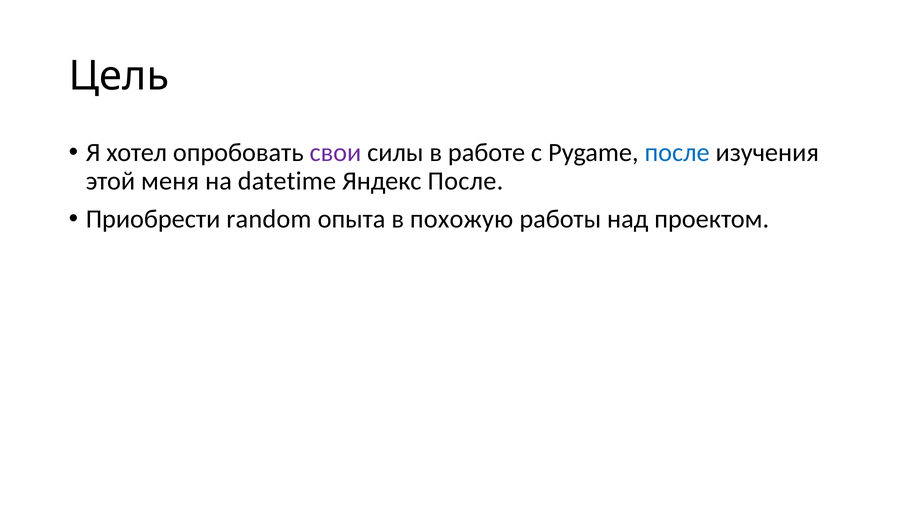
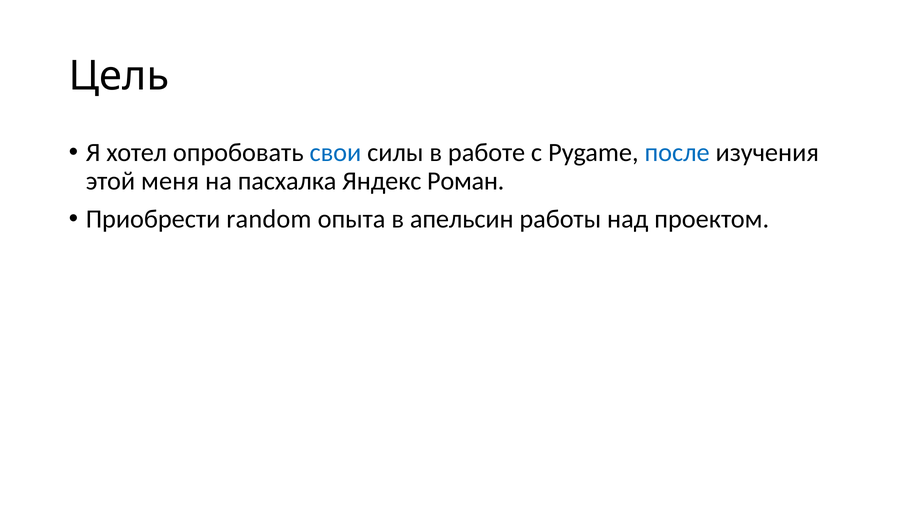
свои colour: purple -> blue (335, 153)
datetime: datetime -> пасхалка (287, 181)
Яндекс После: После -> Роман (466, 181)
похожую: похожую -> апельсин (462, 219)
